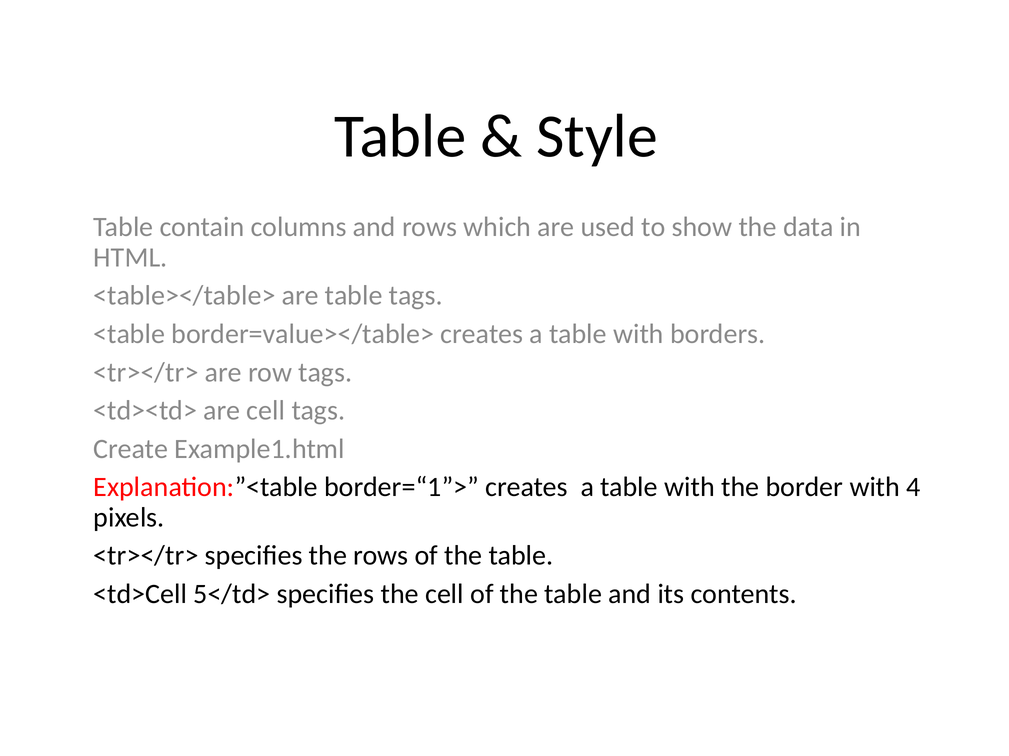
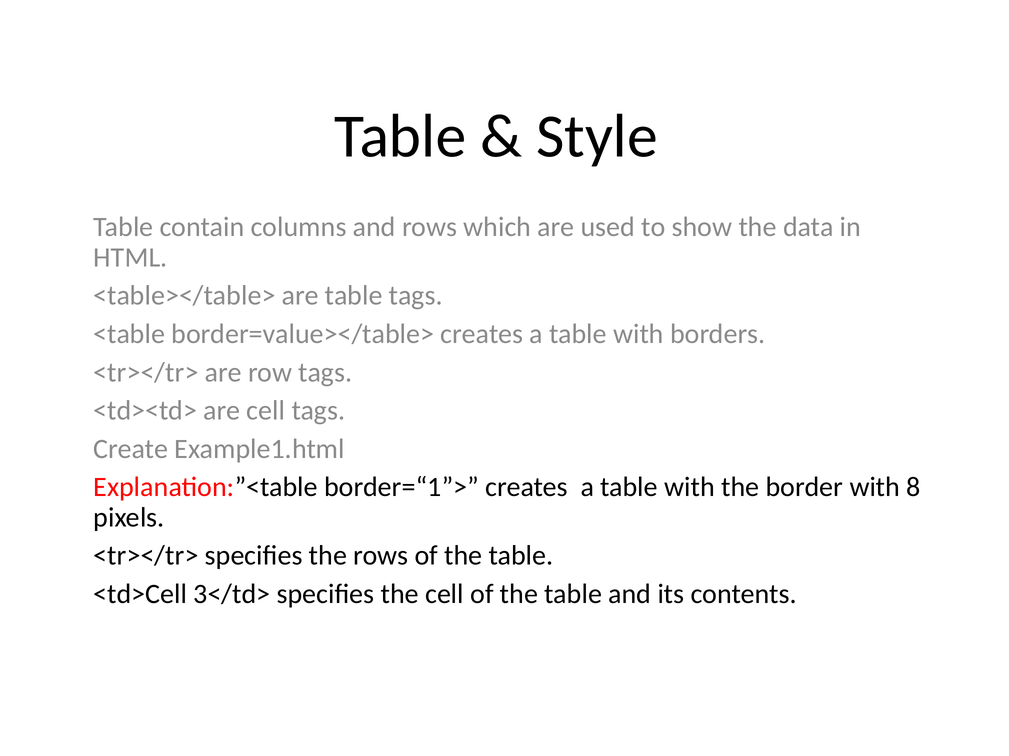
4: 4 -> 8 (914, 488)
5</td>: 5</td> -> 3</td> (232, 595)
